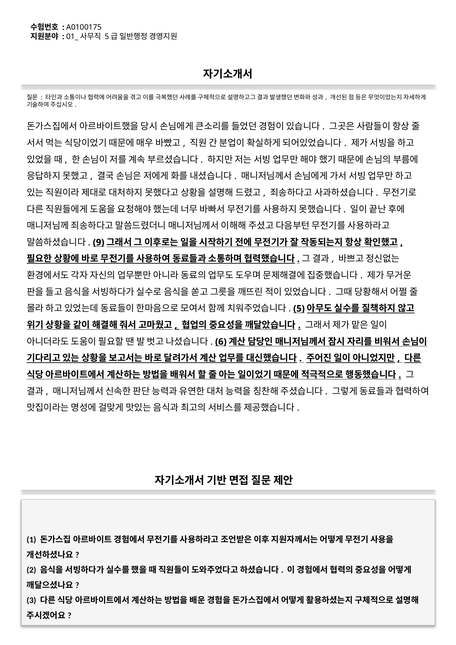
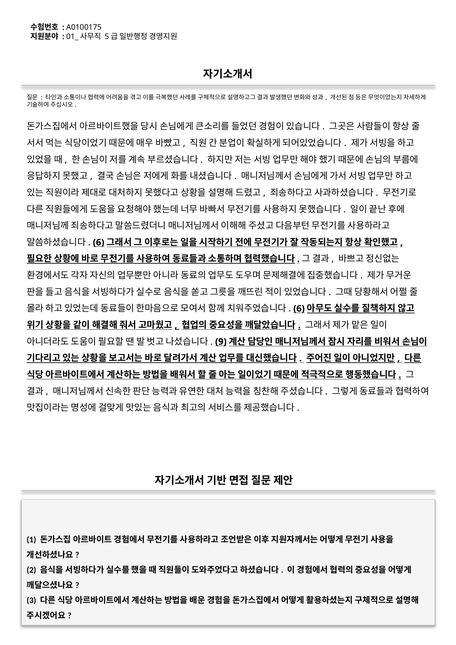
9: 9 -> 6 (99, 242)
5: 5 -> 6 (299, 309)
6: 6 -> 9 (221, 342)
